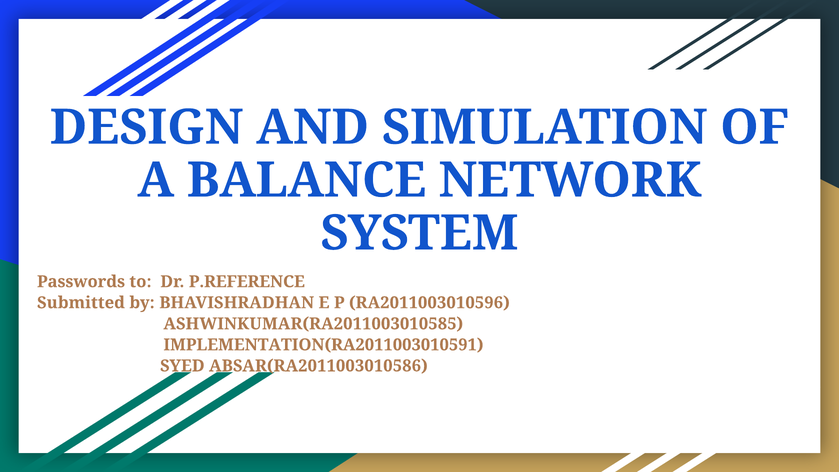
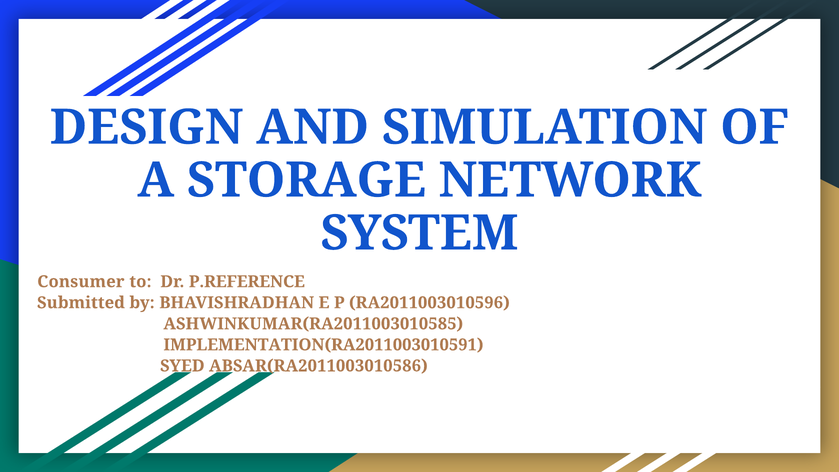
BALANCE: BALANCE -> STORAGE (306, 180)
Passwords: Passwords -> Consumer (81, 282)
